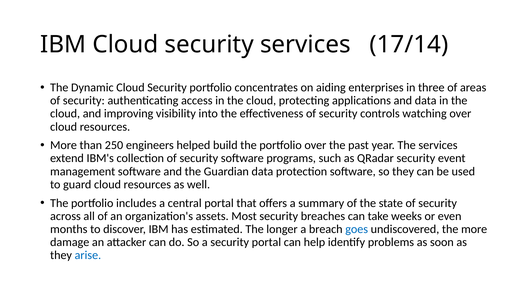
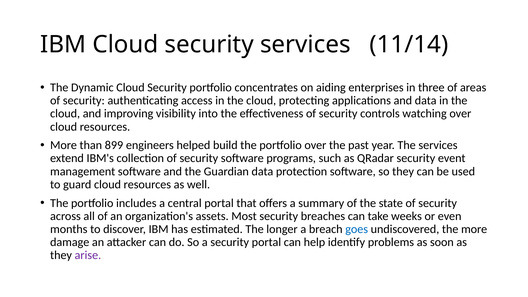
17/14: 17/14 -> 11/14 (409, 44)
250: 250 -> 899 (114, 145)
arise colour: blue -> purple (88, 255)
